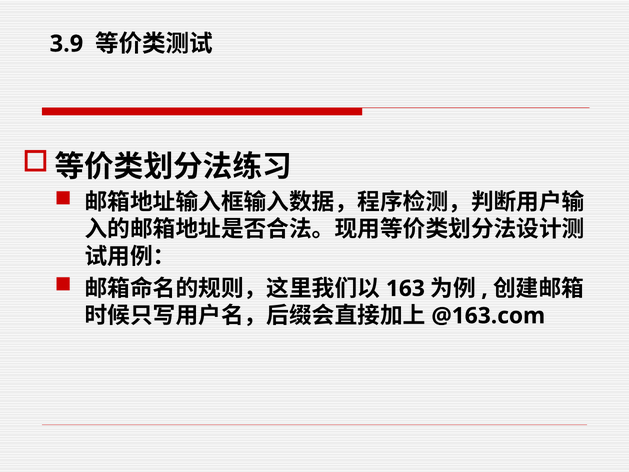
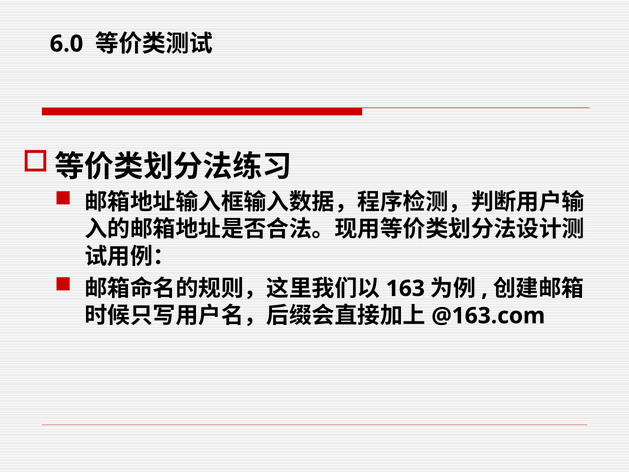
3.9: 3.9 -> 6.0 (66, 44)
